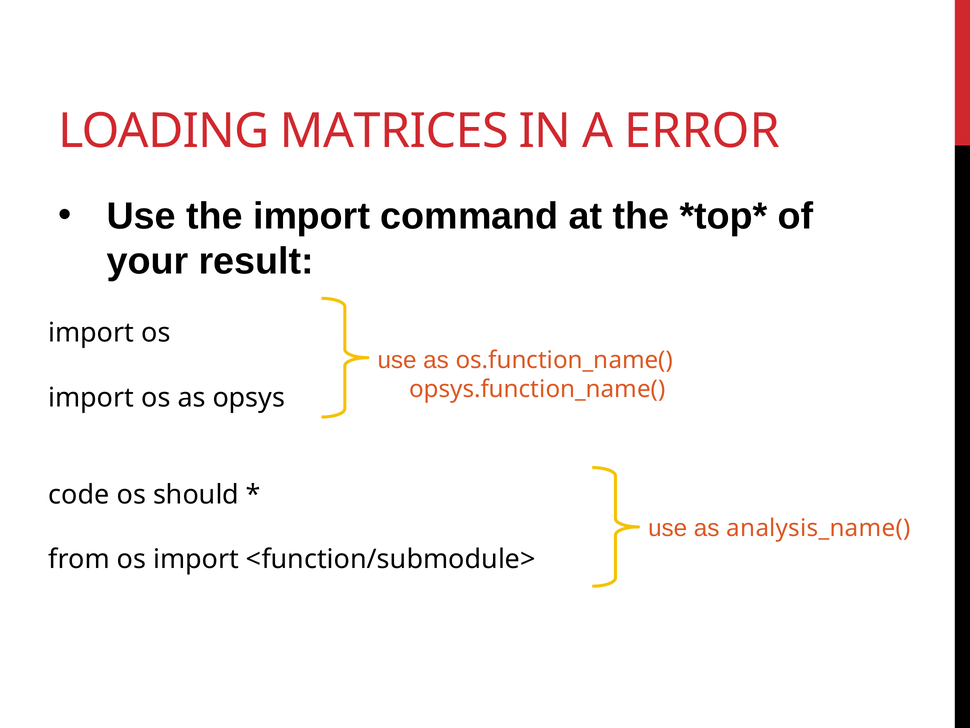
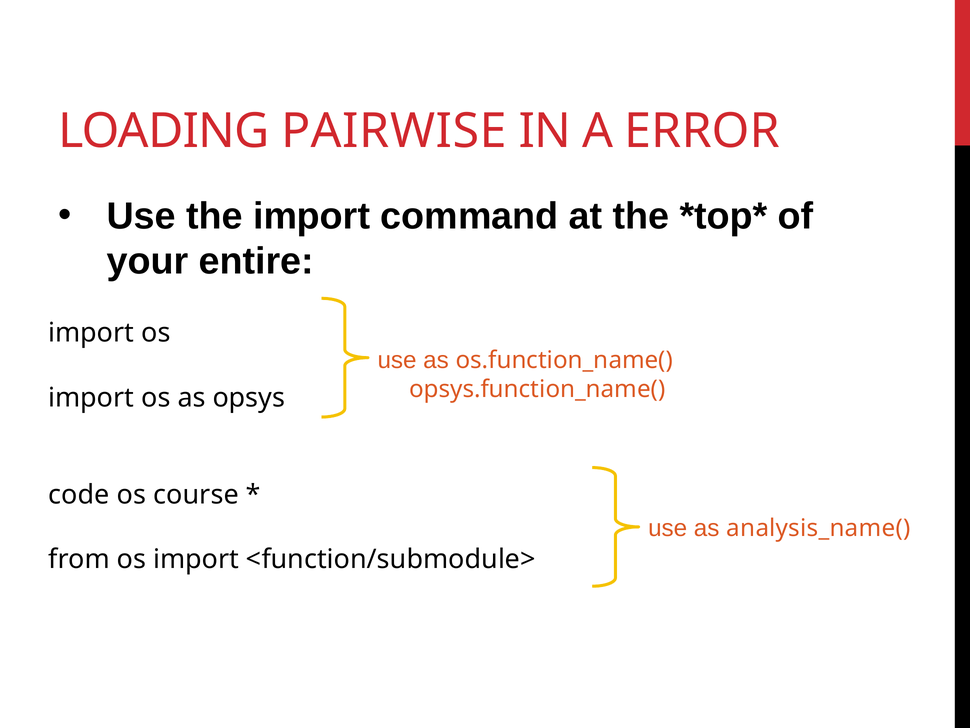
MATRICES: MATRICES -> PAIRWISE (394, 131)
result: result -> entire (256, 261)
should: should -> course (196, 495)
